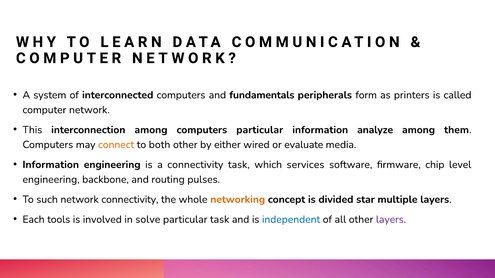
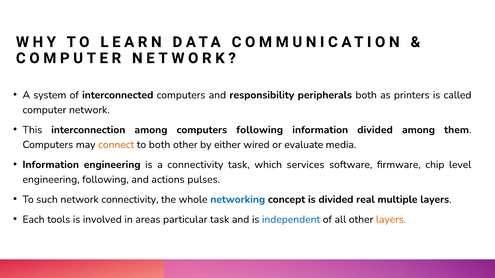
fundamentals: fundamentals -> responsibility (262, 95)
peripherals form: form -> both (366, 95)
computers particular: particular -> following (260, 130)
information analyze: analyze -> divided (375, 130)
engineering backbone: backbone -> following (105, 180)
routing: routing -> actions (168, 180)
networking colour: orange -> blue (238, 200)
star: star -> real (365, 200)
solve: solve -> areas (148, 220)
layers colour: purple -> orange (391, 220)
